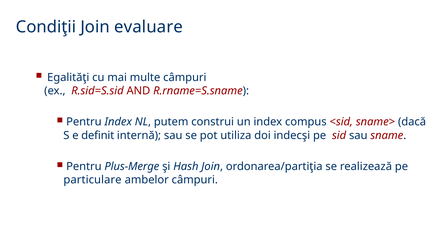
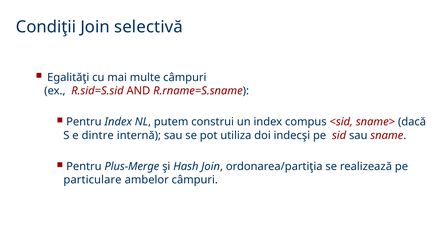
evaluare: evaluare -> selectivă (149, 27)
definit: definit -> dintre (98, 135)
